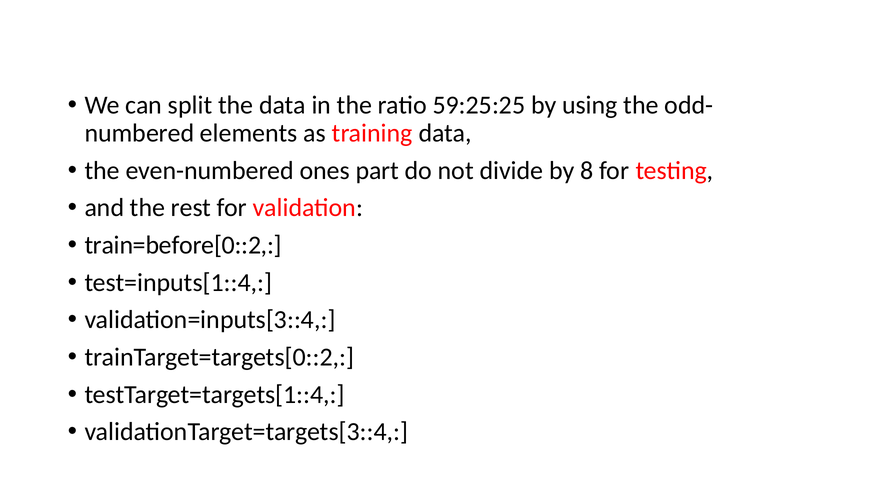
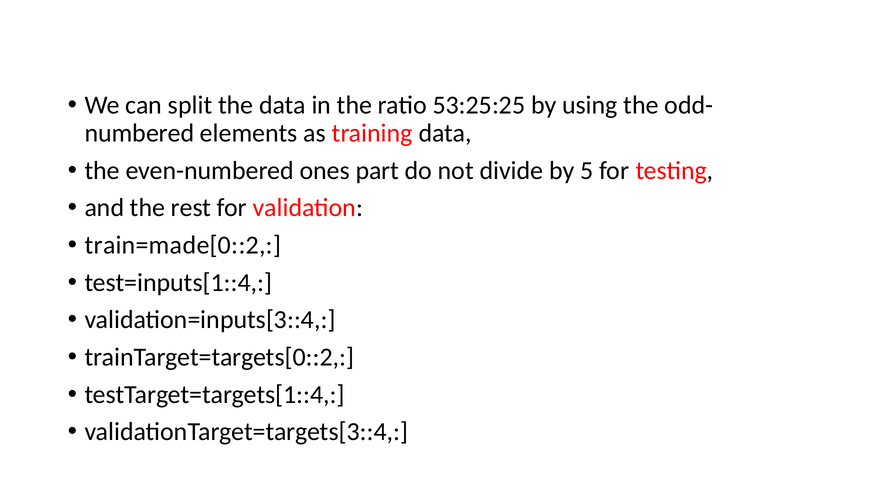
59:25:25: 59:25:25 -> 53:25:25 (479, 105)
8: 8 -> 5 (587, 170)
train=before[0::2: train=before[0::2 -> train=made[0::2 (183, 245)
